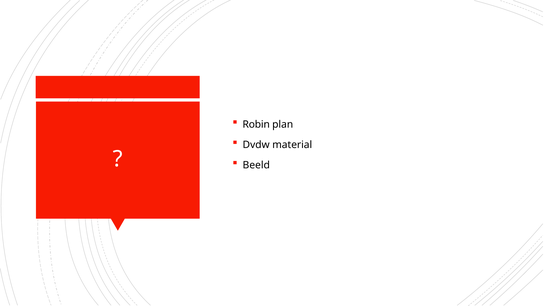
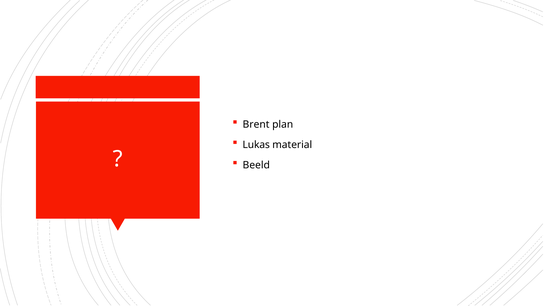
Robin: Robin -> Brent (256, 124)
Dvdw: Dvdw -> Lukas (256, 145)
